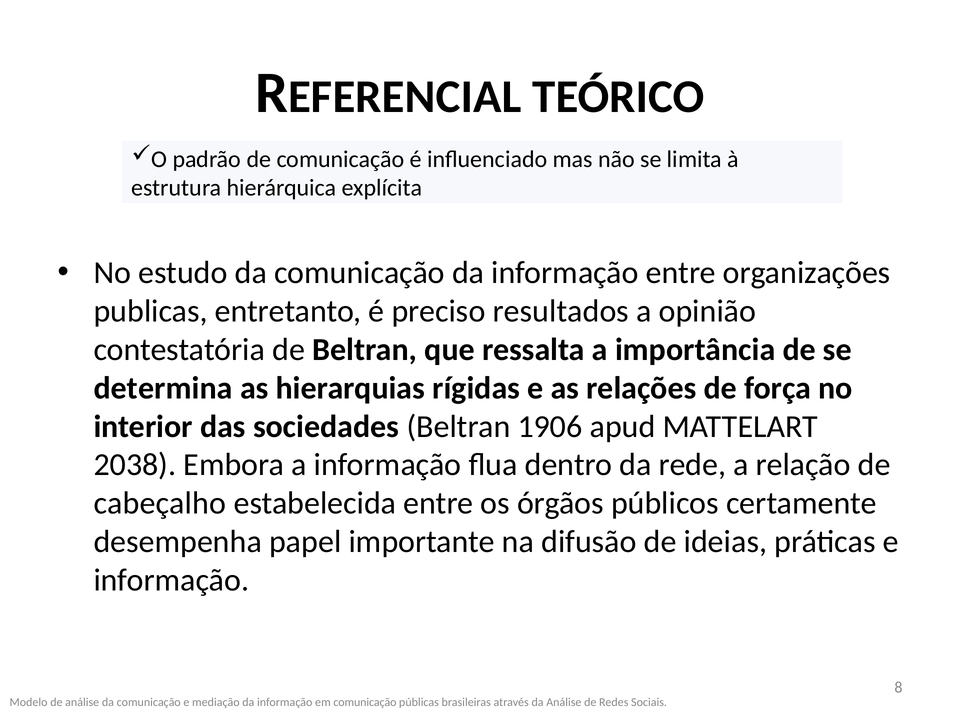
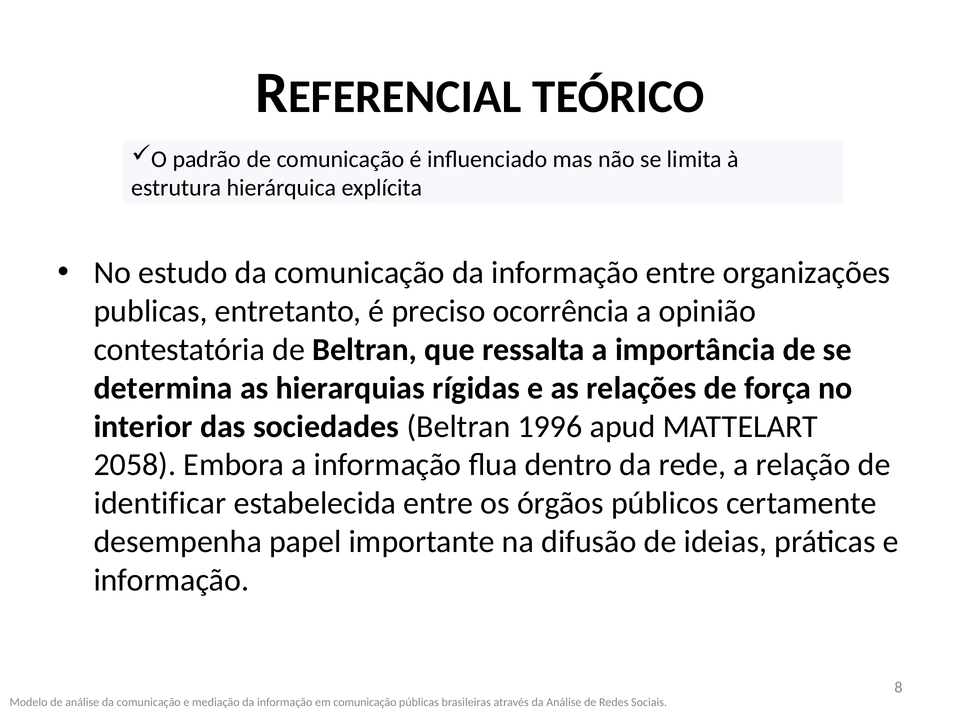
resultados: resultados -> ocorrência (561, 311)
1906: 1906 -> 1996 (550, 426)
2038: 2038 -> 2058 (135, 465)
cabeçalho: cabeçalho -> identificar (160, 503)
